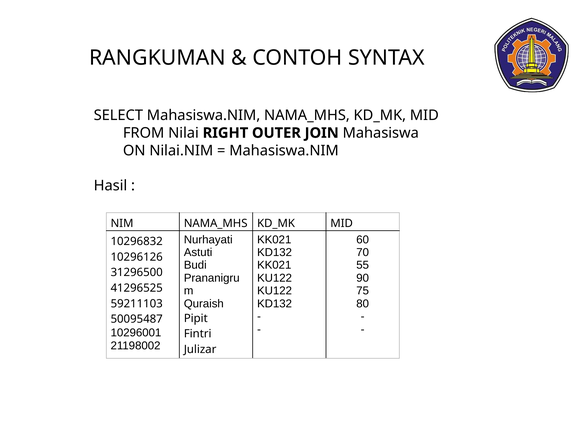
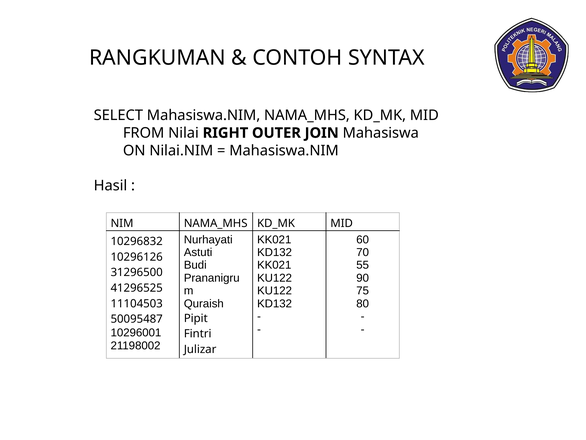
59211103: 59211103 -> 11104503 (137, 303)
